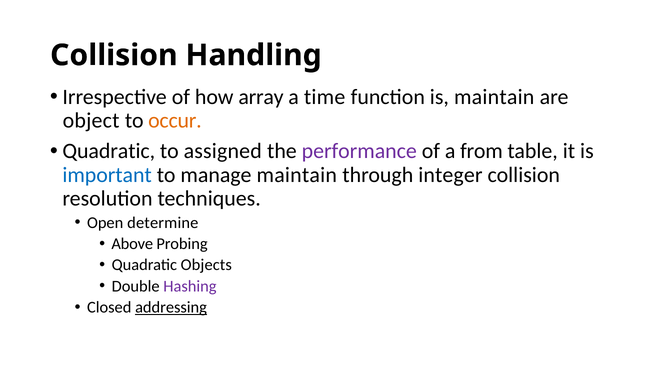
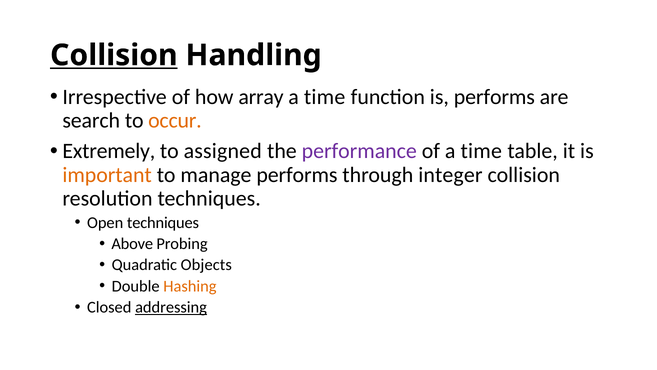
Collision underline: none -> present (114, 55)
is maintain: maintain -> performs (494, 97)
object: object -> search (91, 120)
Quadratic: Quadratic -> Extremely (109, 151)
of a from: from -> time (481, 151)
important colour: blue -> orange (107, 175)
manage maintain: maintain -> performs (297, 175)
Open determine: determine -> techniques (163, 222)
Hashing colour: purple -> orange (190, 286)
